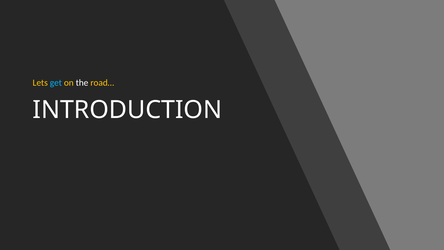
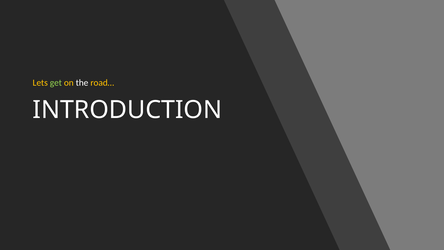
get colour: light blue -> light green (56, 83)
